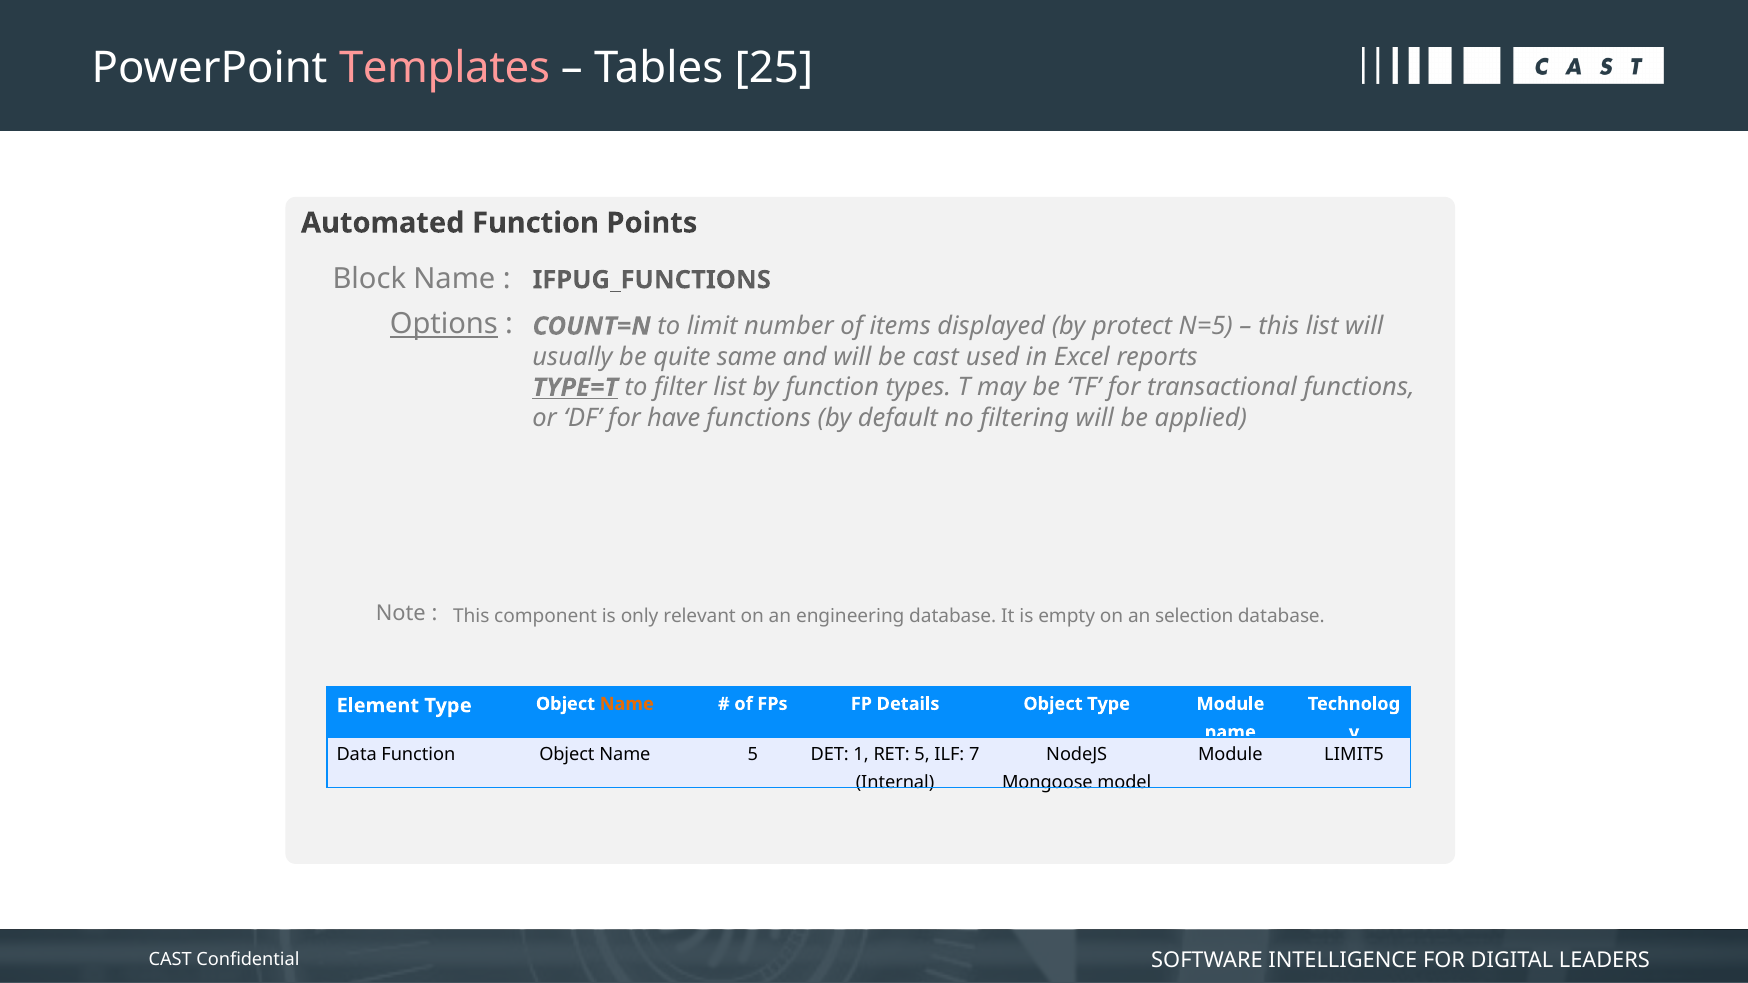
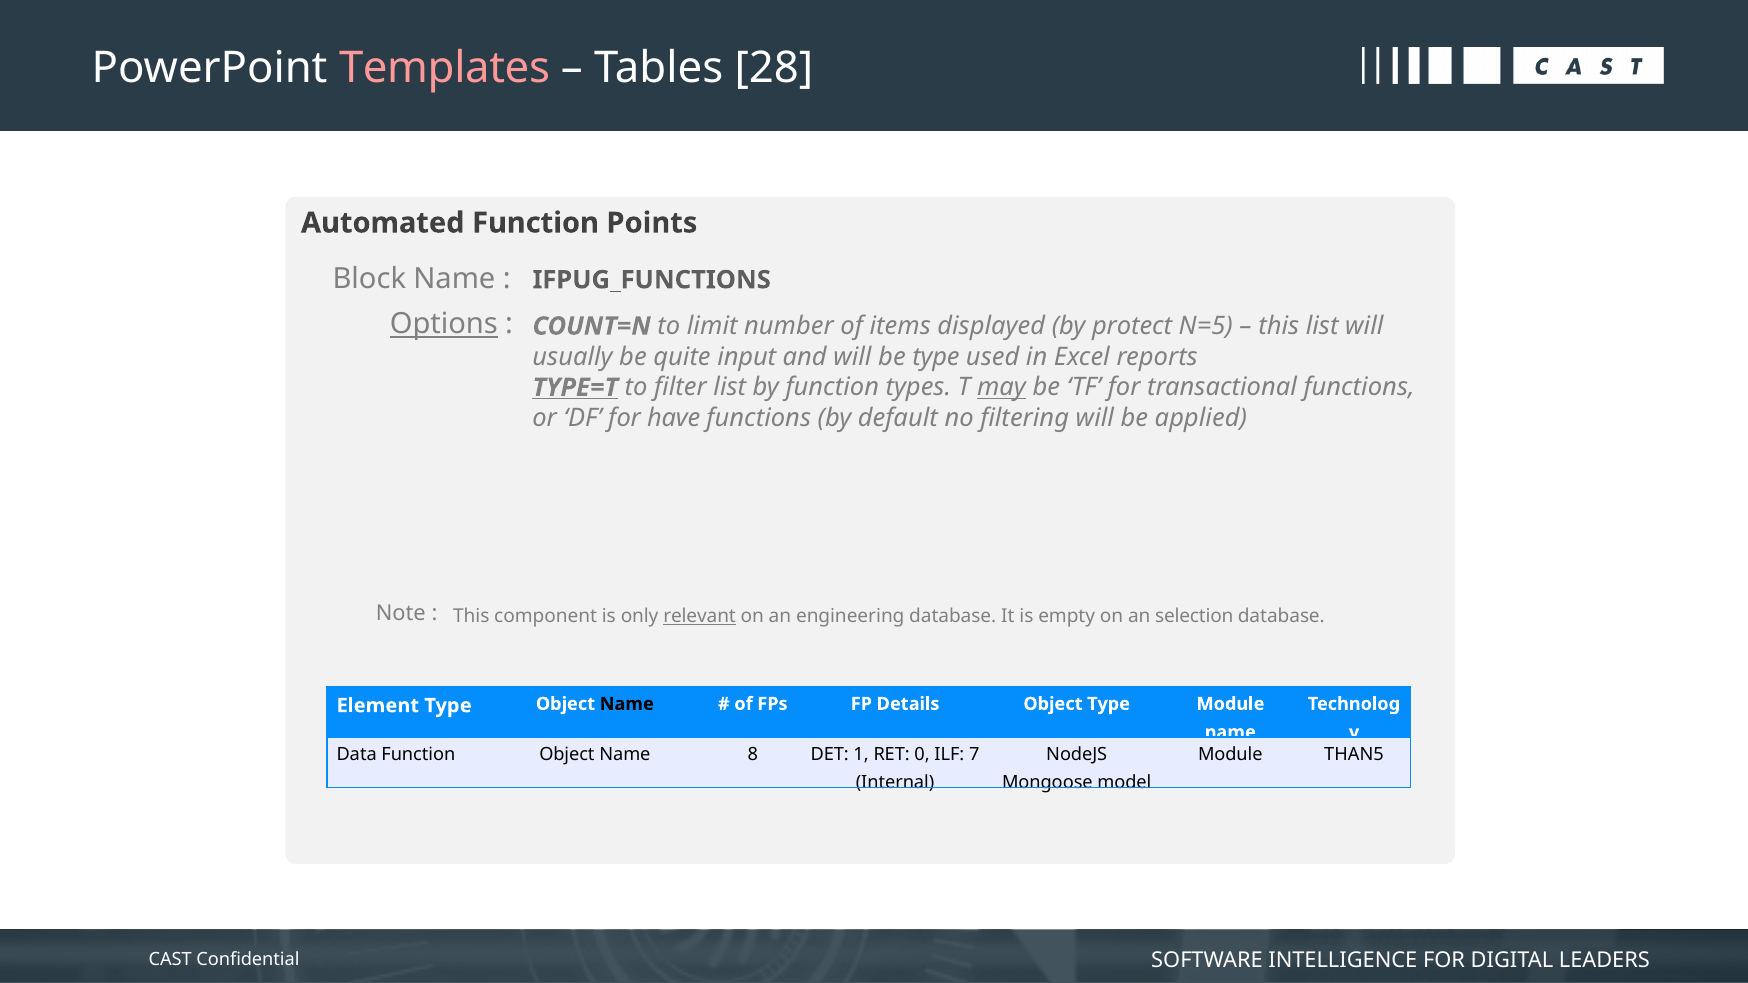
25: 25 -> 28 (774, 68)
same: same -> input (747, 357)
be cast: cast -> type (936, 357)
may underline: none -> present (1001, 388)
relevant underline: none -> present (700, 616)
Name colour: orange -> black (627, 704)
Name 5: 5 -> 8 (753, 754)
RET 5: 5 -> 0 (922, 754)
LIMIT5: LIMIT5 -> THAN5 (1354, 754)
